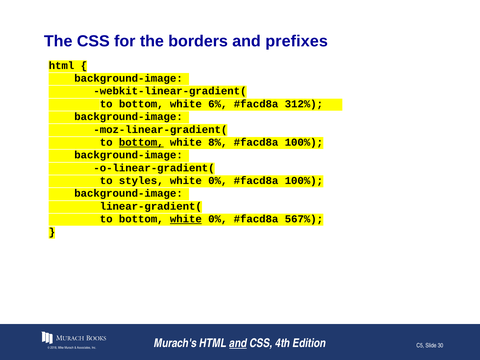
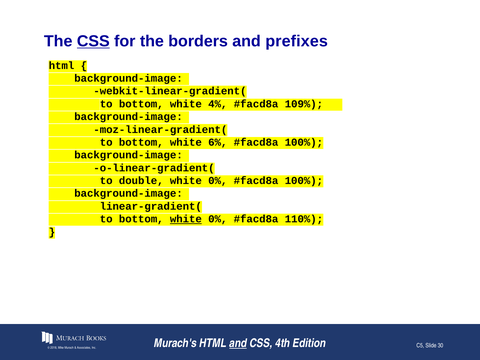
CSS underline: none -> present (93, 41)
6%: 6% -> 4% (218, 104)
312%: 312% -> 109% (304, 104)
bottom underline: present -> none (141, 142)
8%: 8% -> 6% (218, 142)
styles: styles -> double (141, 181)
567%: 567% -> 110% (304, 219)
